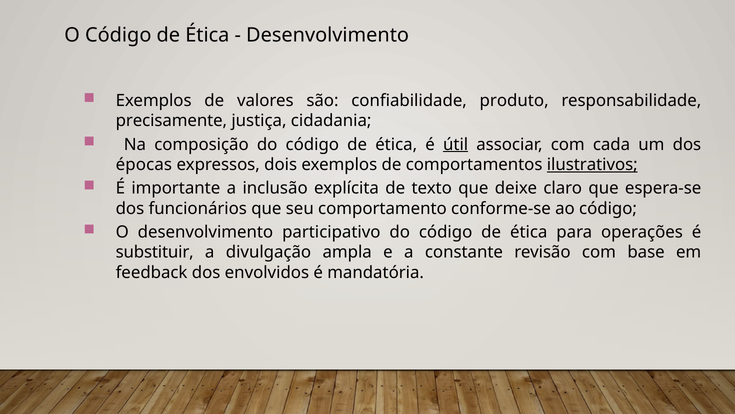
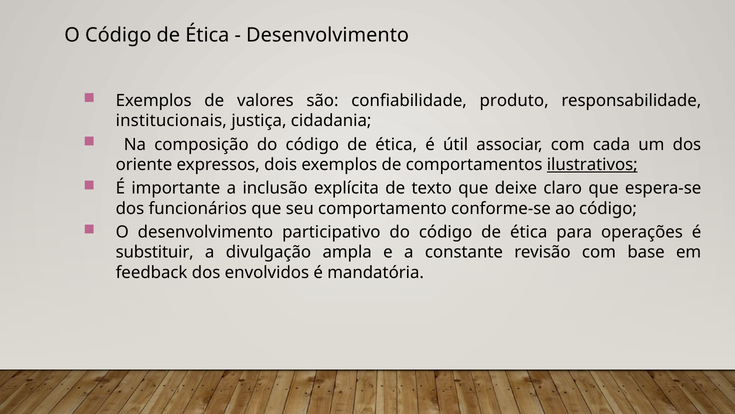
precisamente: precisamente -> institucionais (171, 121)
útil underline: present -> none (456, 144)
épocas: épocas -> oriente (144, 164)
